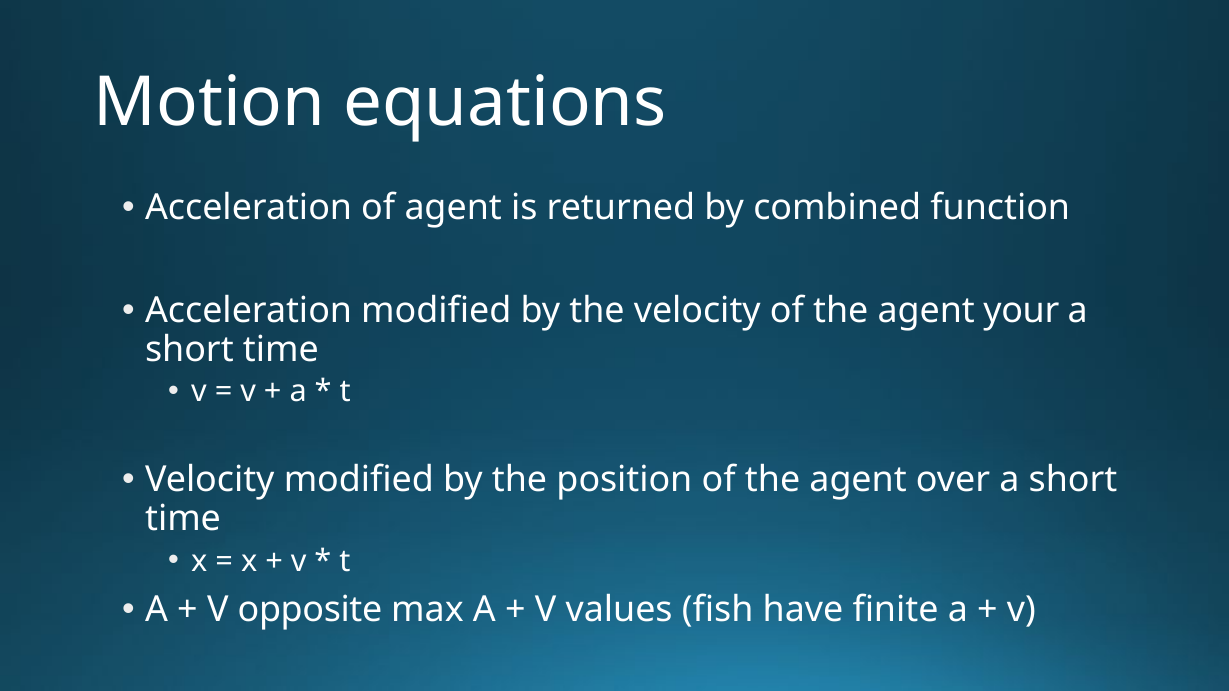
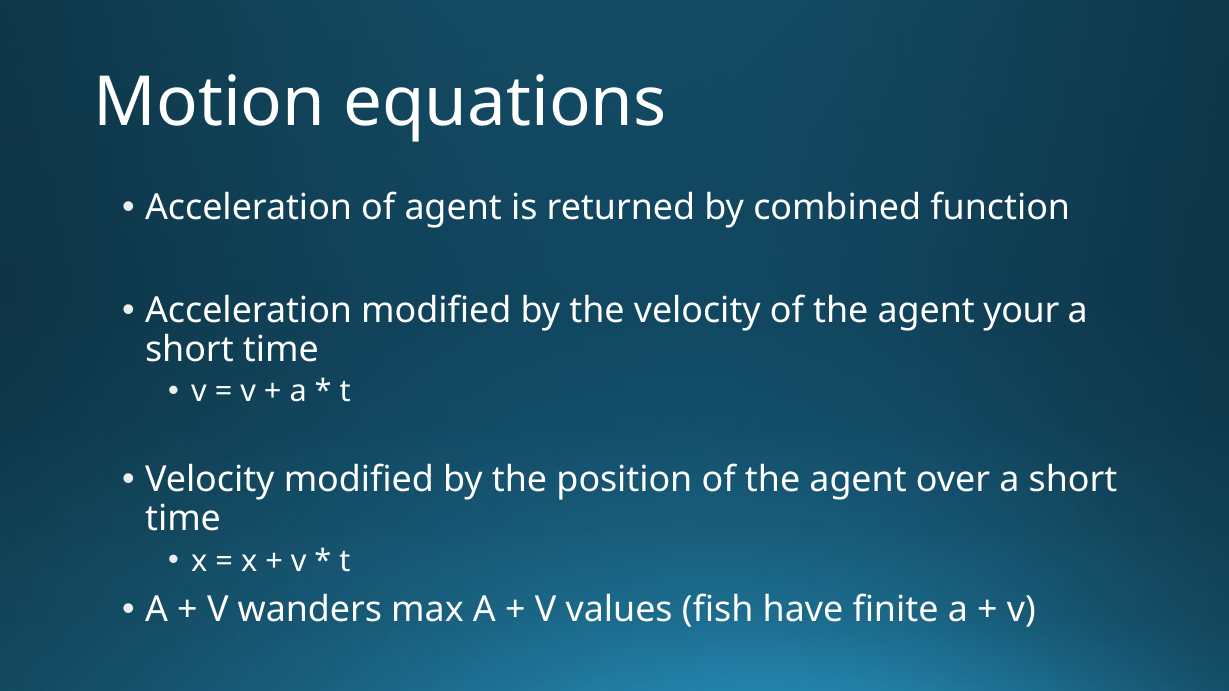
opposite: opposite -> wanders (310, 610)
